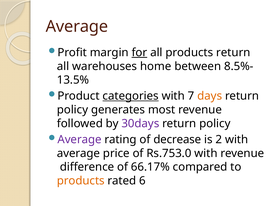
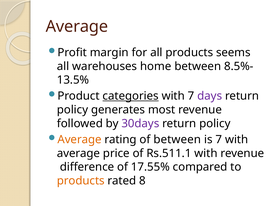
for underline: present -> none (139, 53)
products return: return -> seems (233, 53)
days colour: orange -> purple (210, 96)
Average colour: purple -> orange (80, 140)
of decrease: decrease -> between (177, 140)
is 2: 2 -> 7 (219, 140)
Rs.753.0: Rs.753.0 -> Rs.511.1 (169, 153)
66.17%: 66.17% -> 17.55% (150, 167)
6: 6 -> 8 (142, 181)
